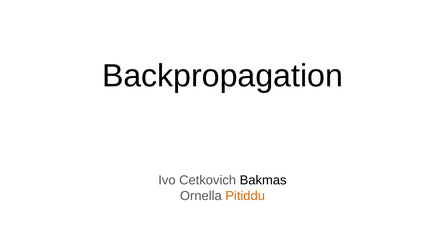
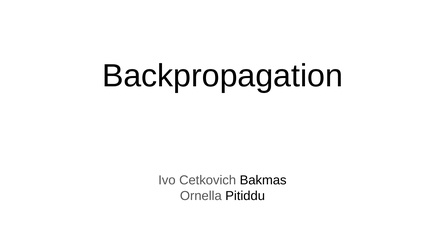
Pitiddu colour: orange -> black (245, 196)
